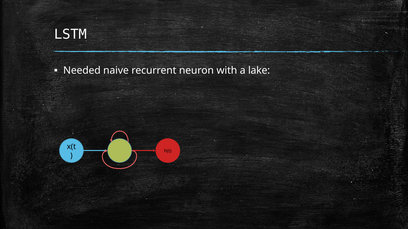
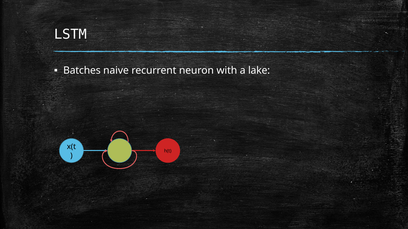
Needed: Needed -> Batches (82, 71)
